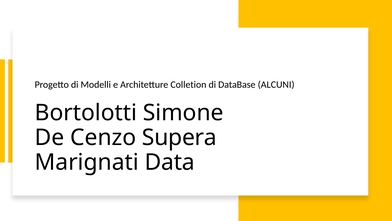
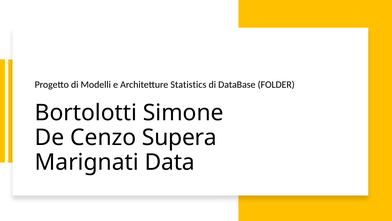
Colletion: Colletion -> Statistics (188, 84)
ALCUNI: ALCUNI -> FOLDER (276, 84)
